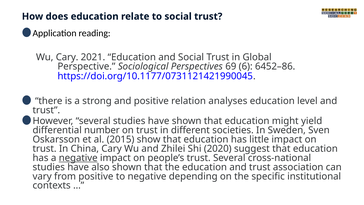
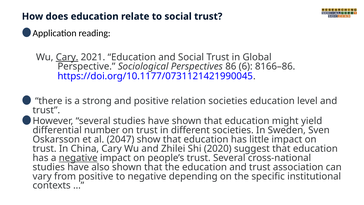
Cary underline: none -> present (67, 57)
69: 69 -> 86 (231, 66)
6452–86: 6452–86 -> 8166–86 (275, 66)
relation analyses: analyses -> societies (228, 101)
2015: 2015 -> 2047 (121, 139)
